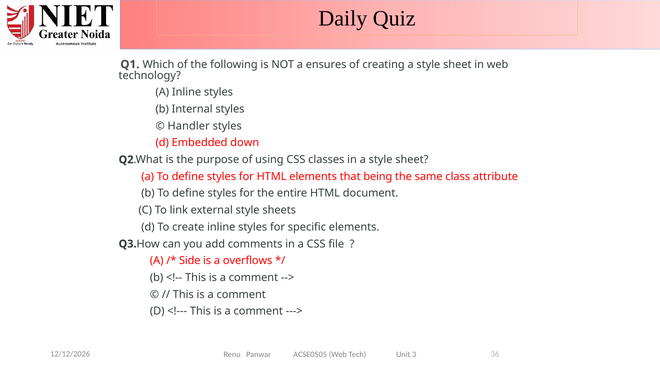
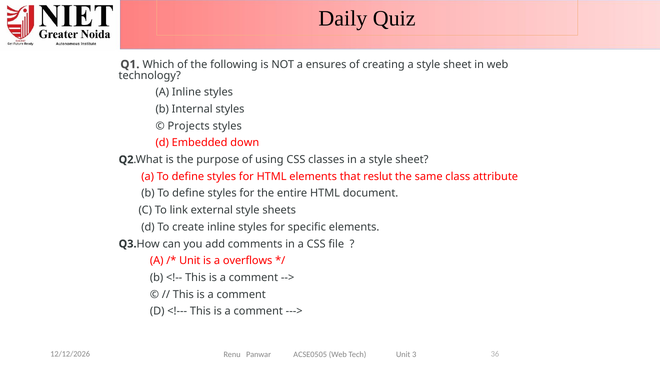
Handler: Handler -> Projects (189, 126)
being: being -> reslut (378, 177)
Side: Side -> Unit (190, 261)
